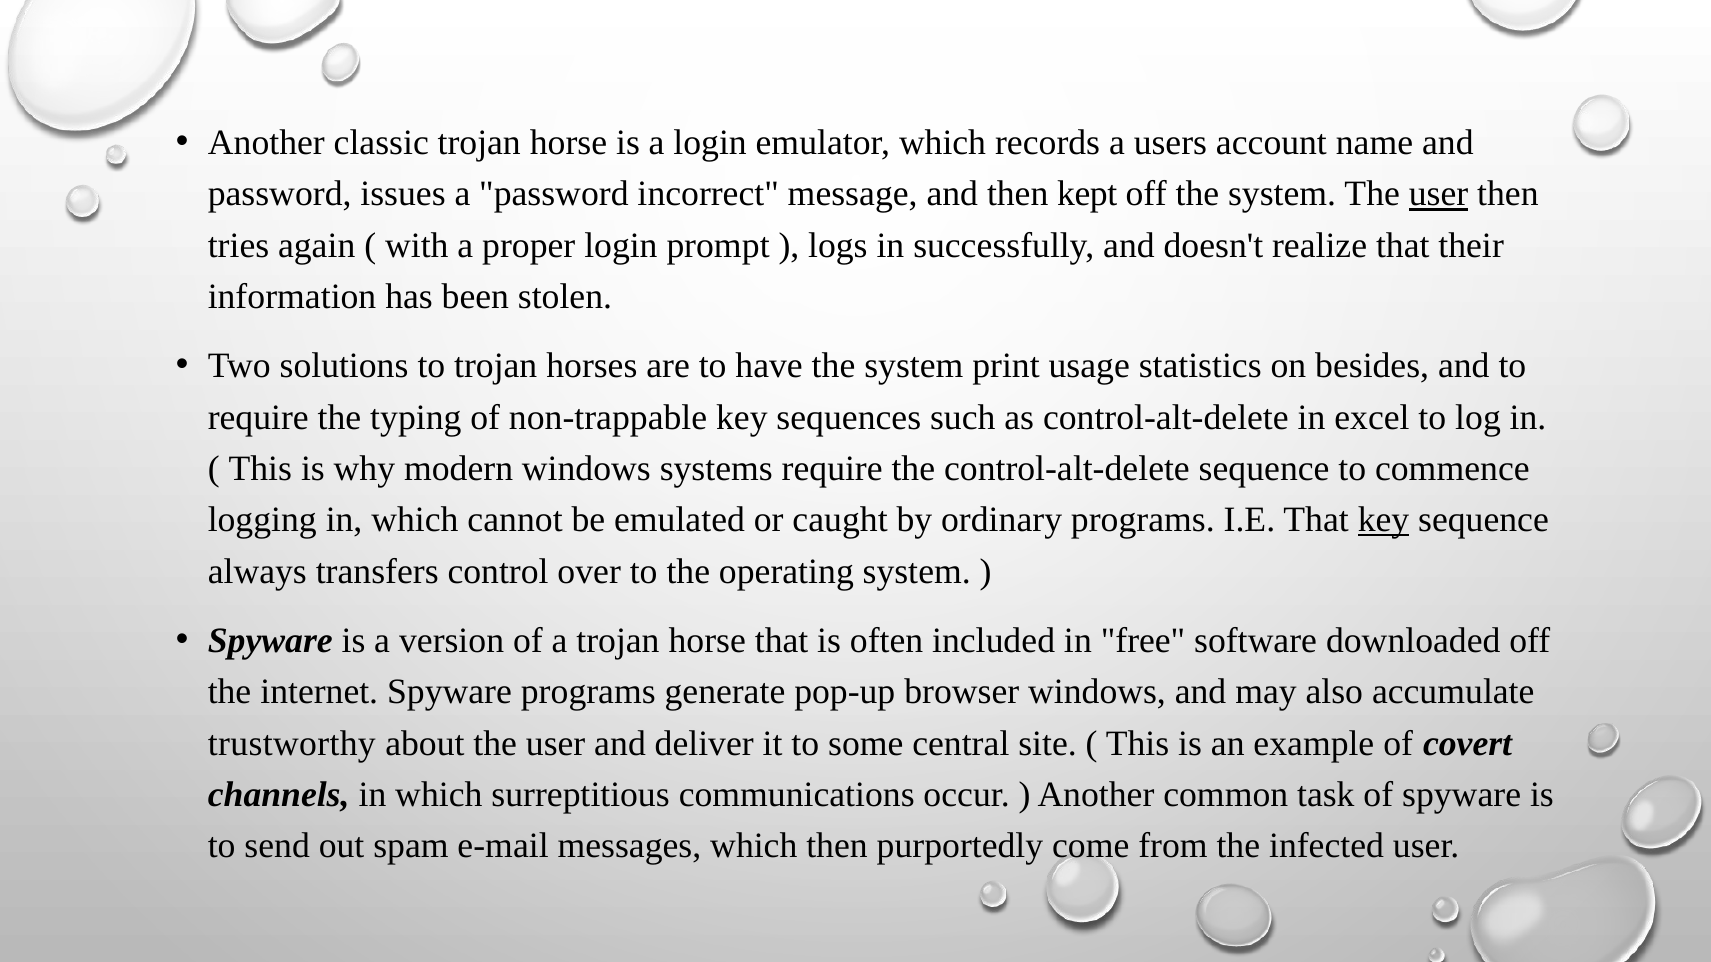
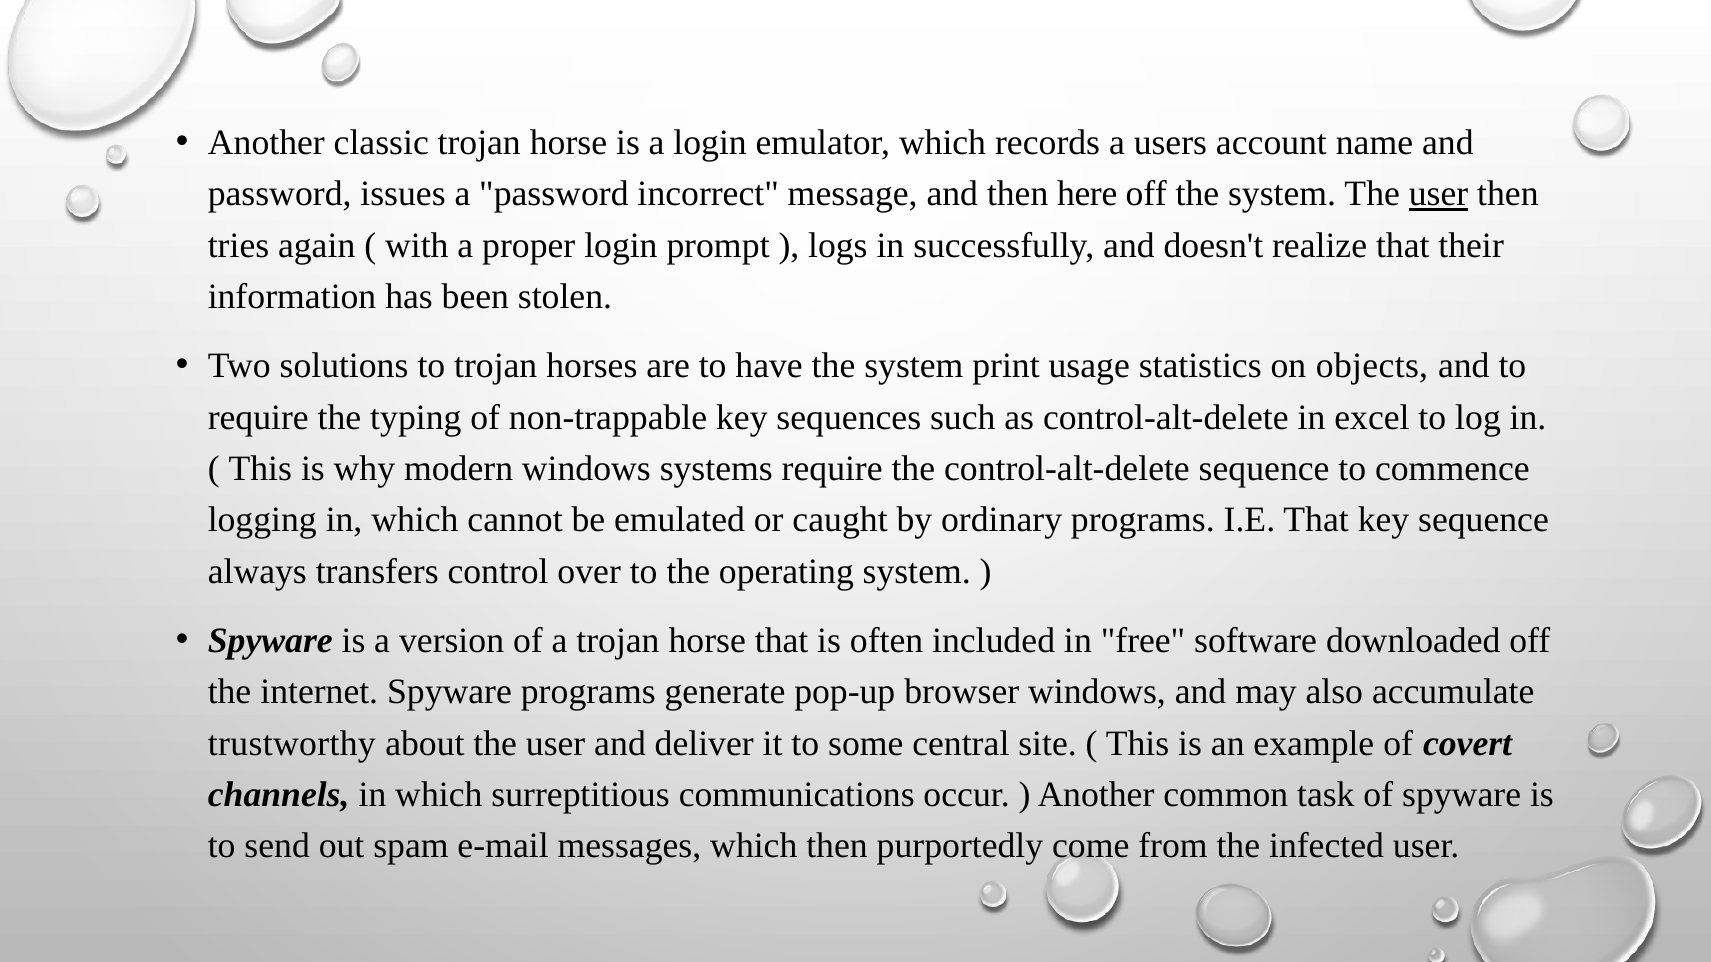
kept: kept -> here (1087, 194)
besides: besides -> objects (1372, 366)
key underline: present -> none (1383, 520)
